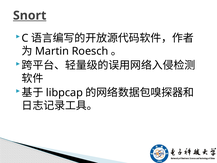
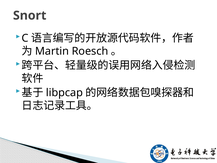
Snort underline: present -> none (30, 15)
